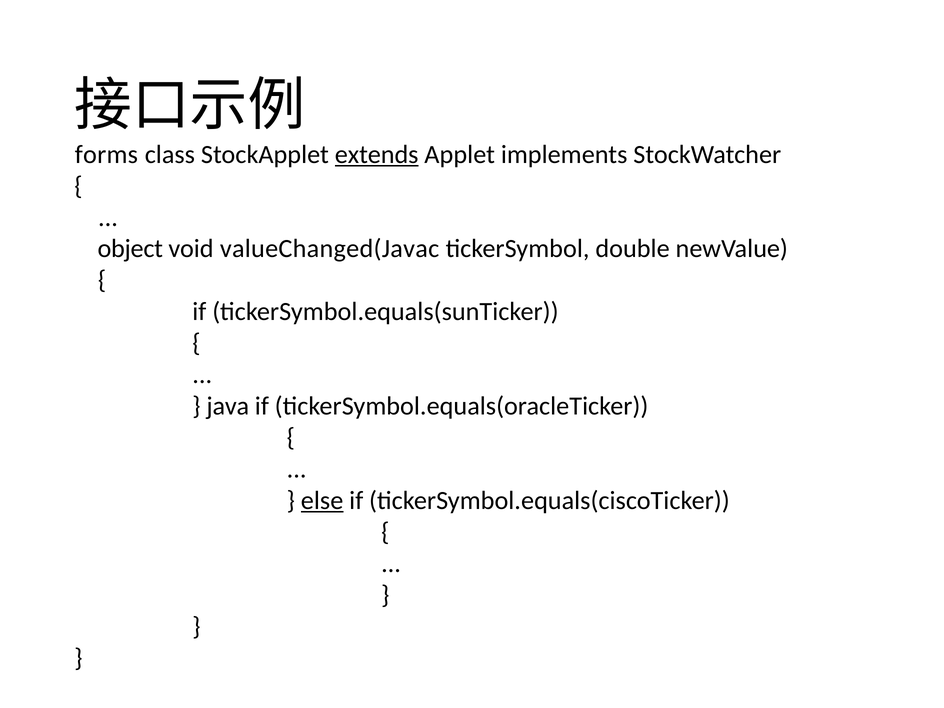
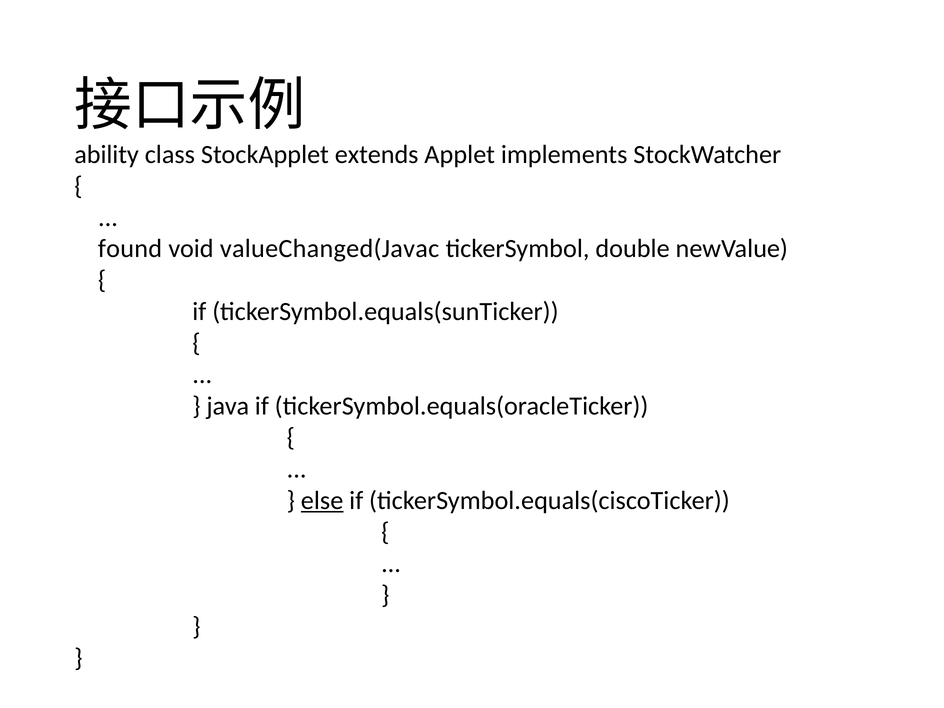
forms: forms -> ability (107, 154)
extends underline: present -> none (377, 154)
object: object -> found (130, 249)
